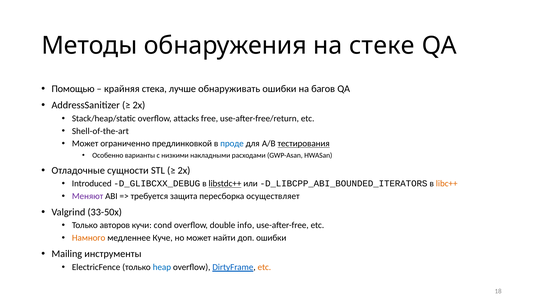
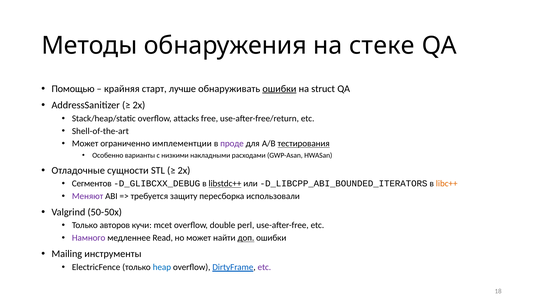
стека: стека -> старт (154, 89)
ошибки underline: none -> present (279, 89)
багов: багов -> struct (323, 89)
предлинковкой: предлинковкой -> имплементции (182, 144)
проде colour: blue -> purple (232, 144)
Introduced: Introduced -> Сегментов (92, 184)
защита: защита -> защиту (184, 196)
осуществляет: осуществляет -> использовали (273, 196)
33-50x: 33-50x -> 50-50x (105, 212)
cond: cond -> mcet (163, 226)
info: info -> perl (246, 226)
Намного colour: orange -> purple (89, 238)
Куче: Куче -> Read (163, 238)
доп underline: none -> present (246, 238)
etc colour: orange -> purple (264, 268)
